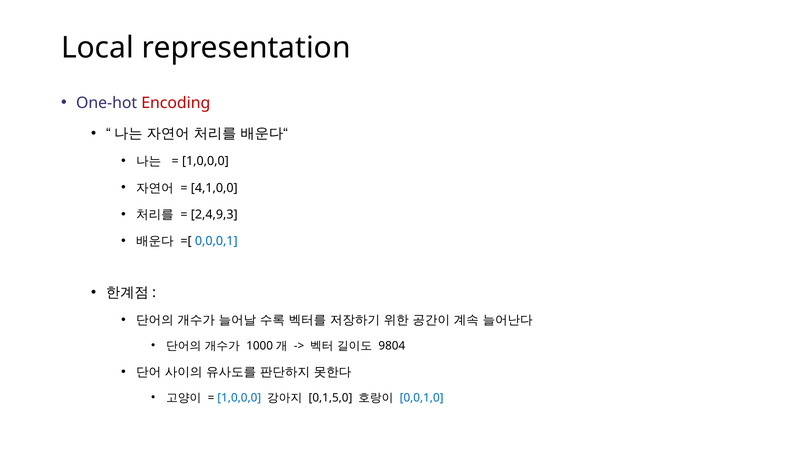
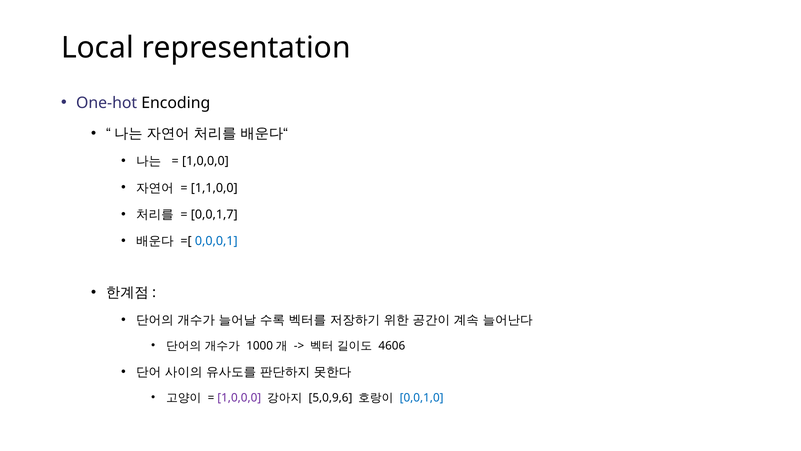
Encoding colour: red -> black (176, 103)
4,1,0,0: 4,1,0,0 -> 1,1,0,0 (214, 188)
2,4,9,3: 2,4,9,3 -> 0,0,1,7 (214, 214)
9804: 9804 -> 4606 (392, 346)
1,0,0,0 colour: blue -> purple (239, 397)
0,1,5,0: 0,1,5,0 -> 5,0,9,6 (330, 397)
